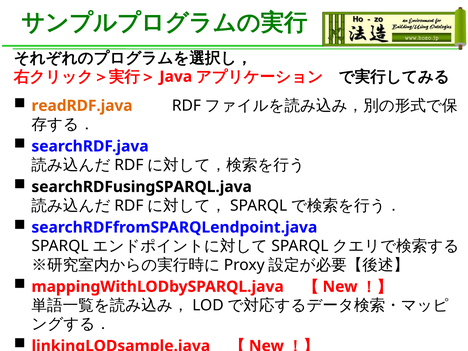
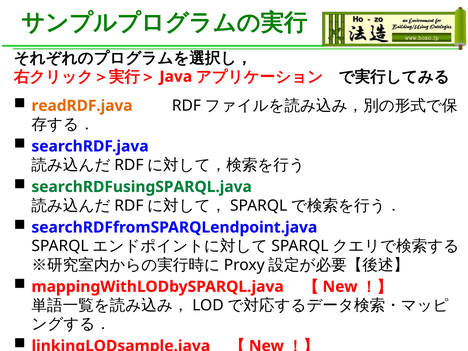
searchRDFusingSPARQL.java colour: black -> green (142, 187)
